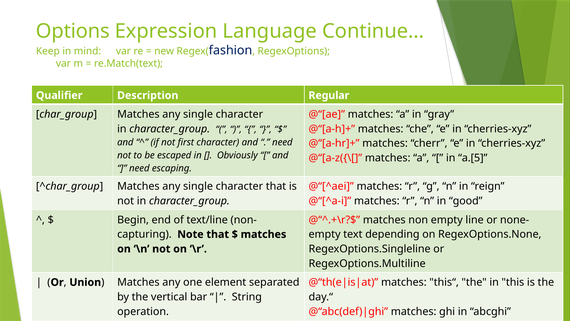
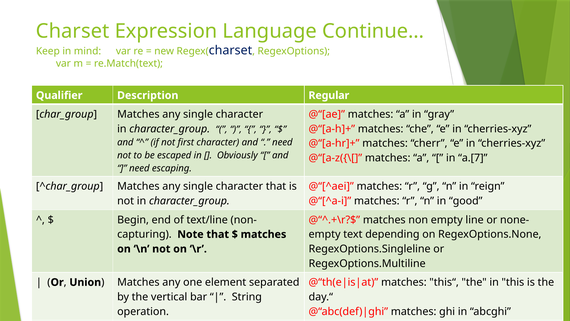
Options: Options -> Charset (73, 31)
fashion: fashion -> charset (230, 50)
a.[5: a.[5 -> a.[7 (473, 158)
